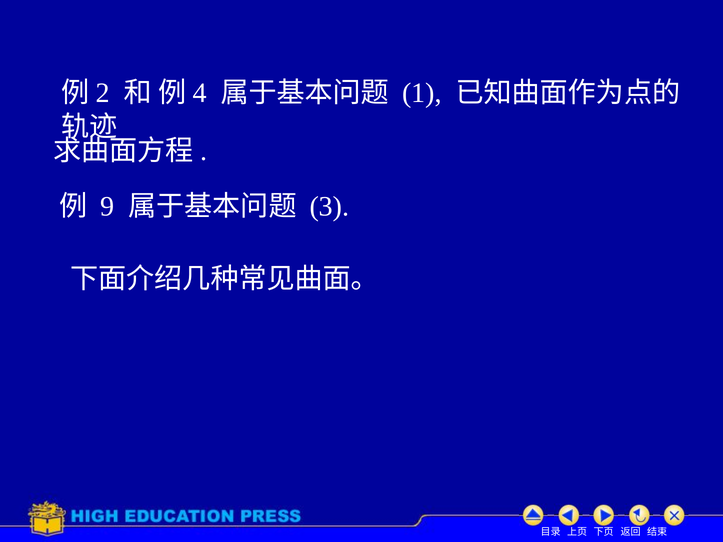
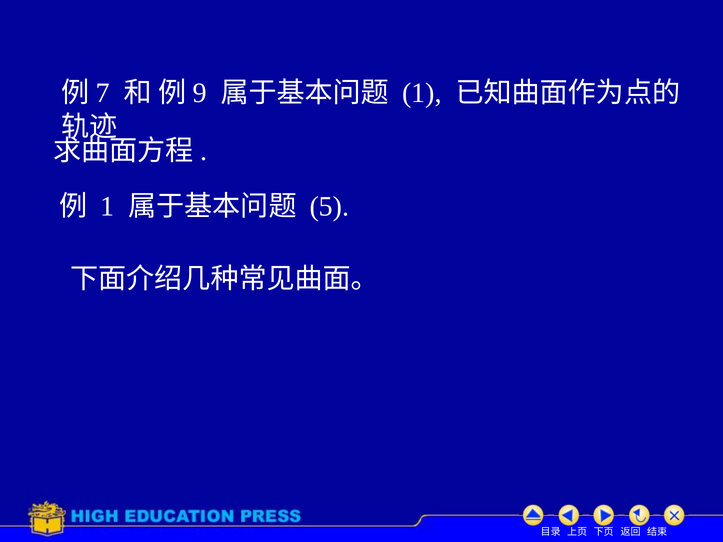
2: 2 -> 7 (103, 93)
4: 4 -> 9 (200, 93)
9: 9 -> 1 (107, 207)
3: 3 -> 5 (329, 207)
